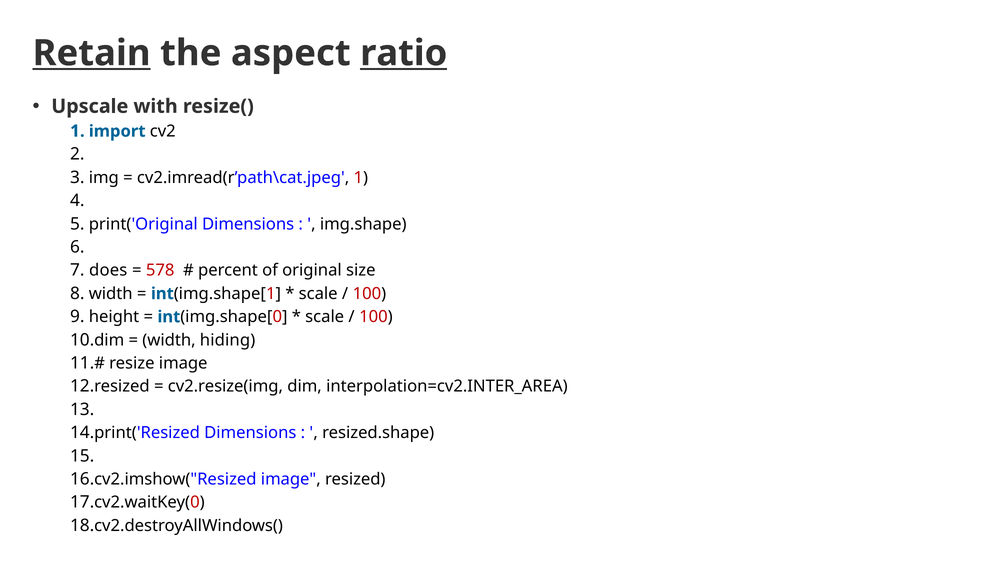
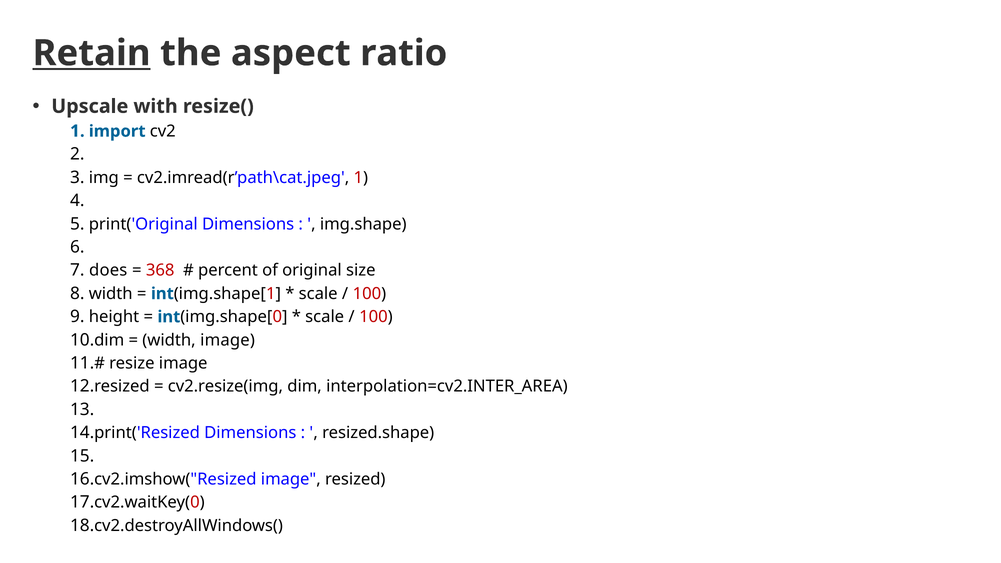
ratio underline: present -> none (404, 53)
578: 578 -> 368 (160, 270)
width hiding: hiding -> image (228, 340)
